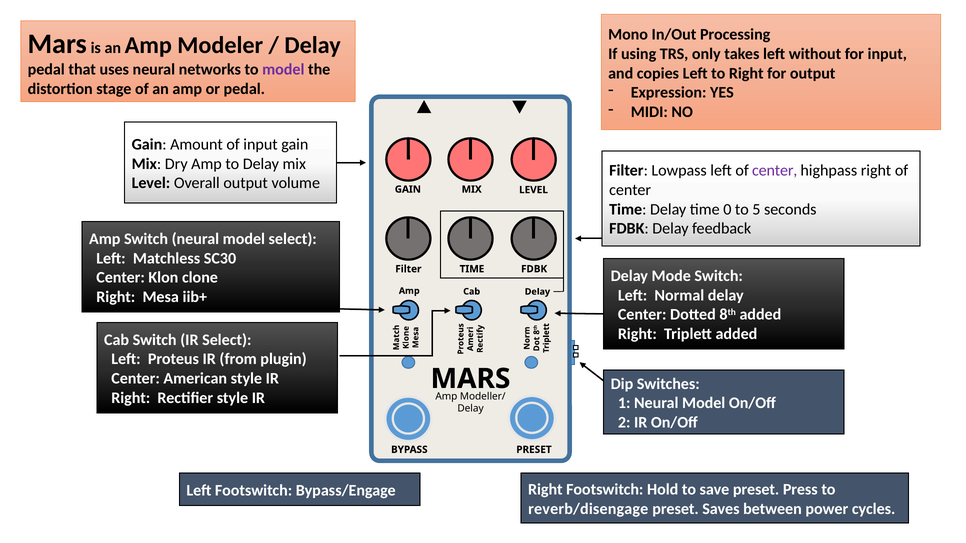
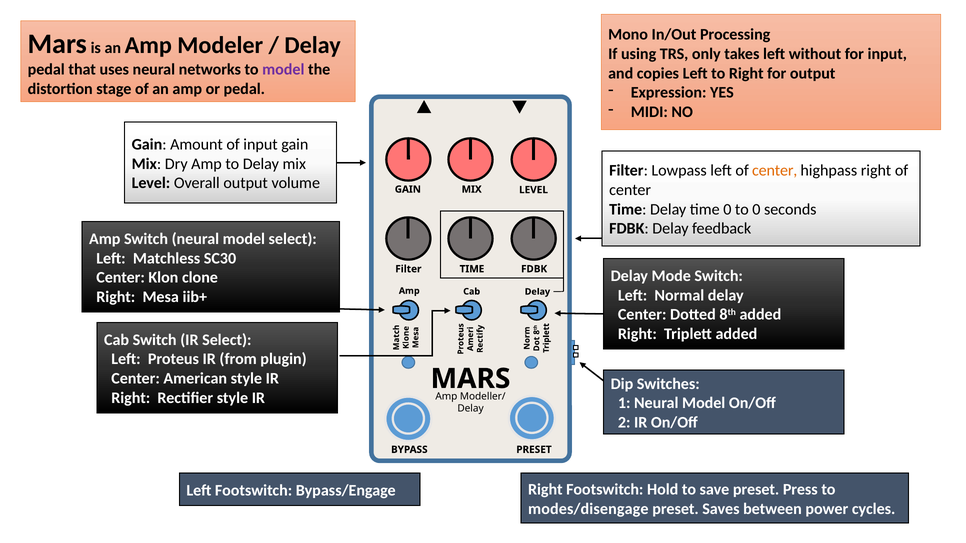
center colour: purple -> orange (775, 171)
to 5: 5 -> 0 (756, 209)
reverb/disengage: reverb/disengage -> modes/disengage (588, 509)
